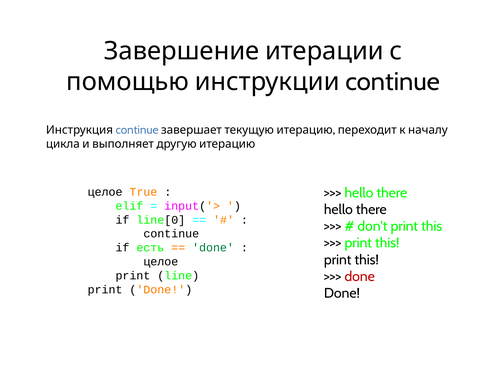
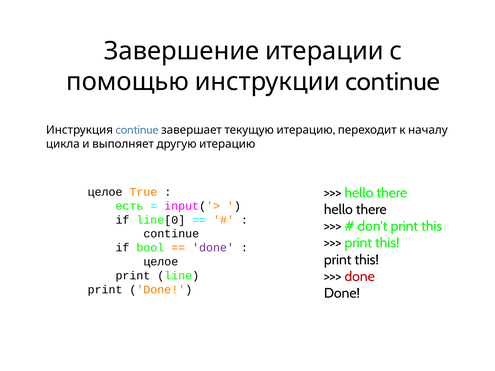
elif: elif -> есть (129, 206)
есть: есть -> bool (150, 248)
done colour: green -> purple (213, 248)
